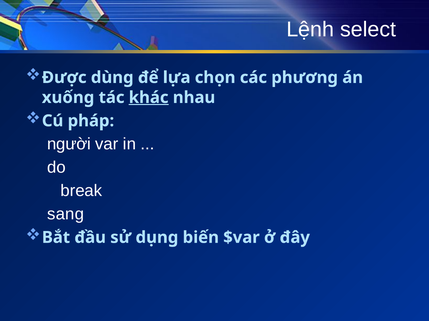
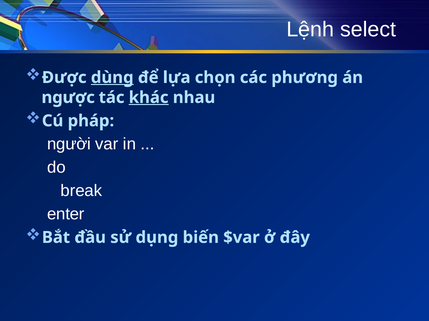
dùng underline: none -> present (112, 78)
xuống: xuống -> ngược (68, 98)
sang: sang -> enter (66, 215)
